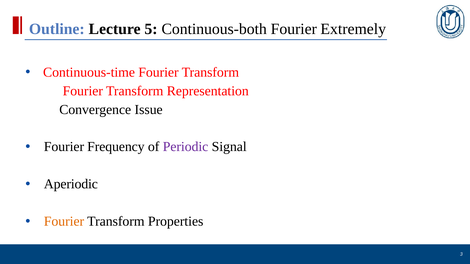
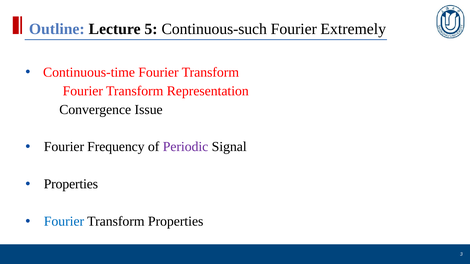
Continuous-both: Continuous-both -> Continuous-such (214, 29)
Aperiodic: Aperiodic -> Properties (71, 184)
Fourier colour: orange -> blue (64, 222)
